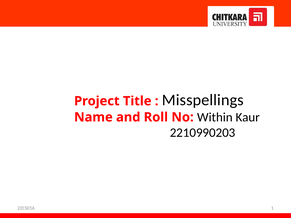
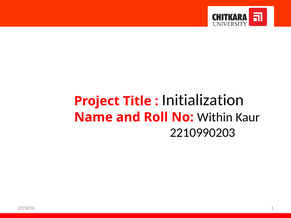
Misspellings: Misspellings -> Initialization (203, 100)
